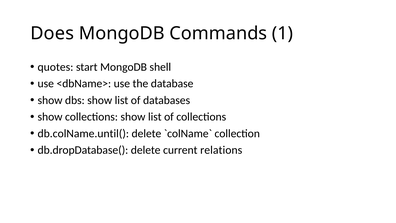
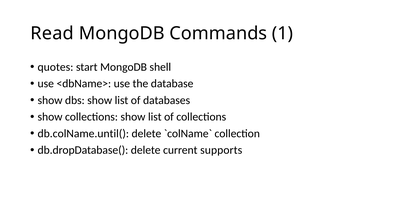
Does: Does -> Read (52, 33)
relations: relations -> supports (221, 150)
